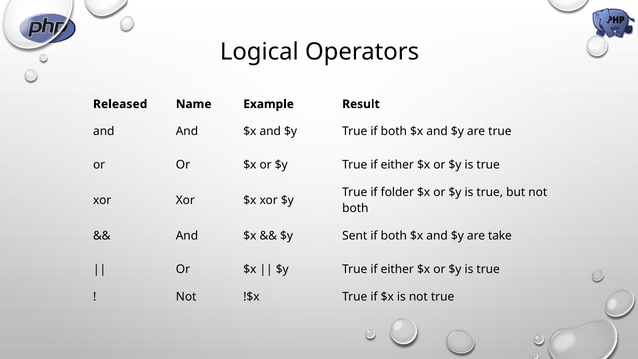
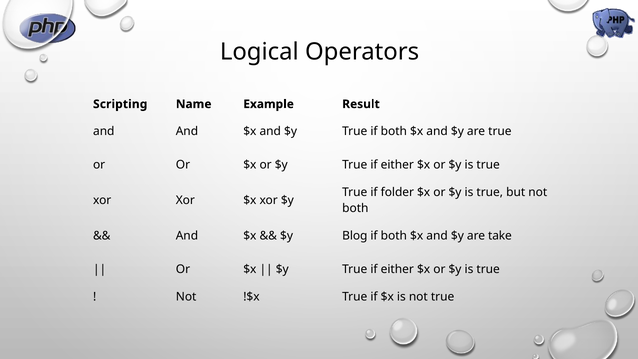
Released: Released -> Scripting (120, 104)
Sent: Sent -> Blog (355, 236)
